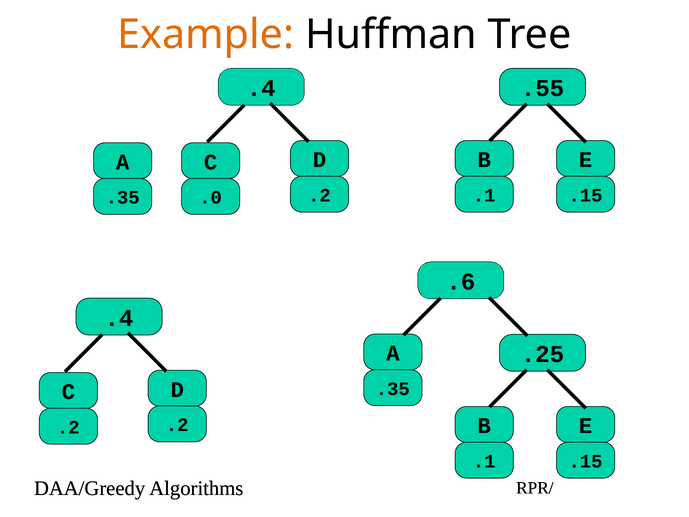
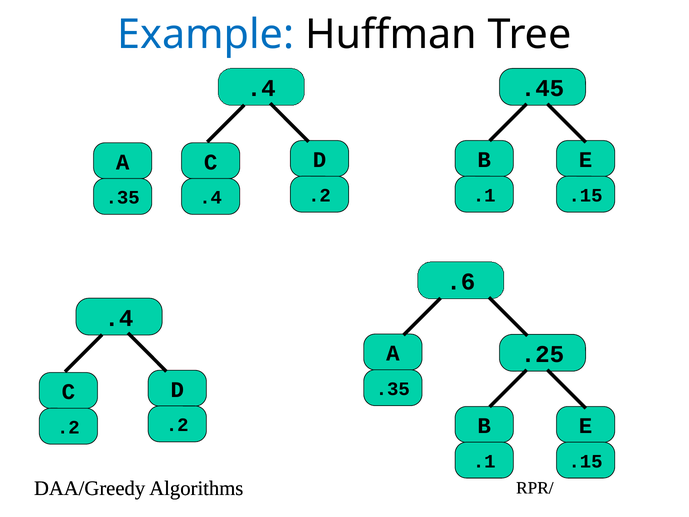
Example colour: orange -> blue (206, 34)
.55: .55 -> .45 (543, 88)
.0: .0 -> .4 (211, 198)
